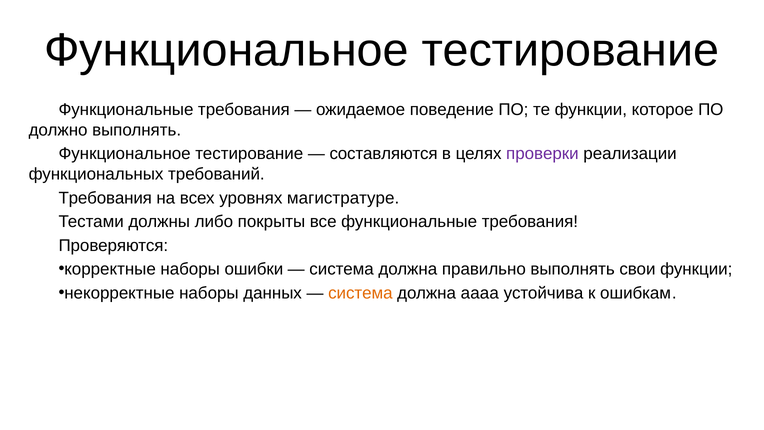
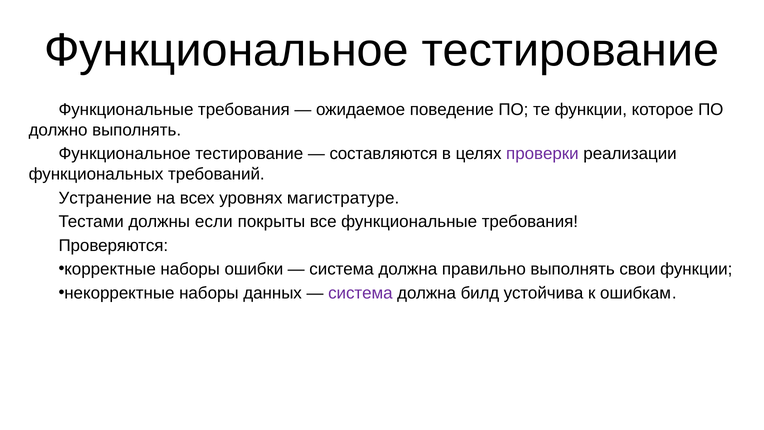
Требования: Требования -> Устранение (105, 198)
либо: либо -> если (214, 222)
система colour: orange -> purple (360, 293)
аааа: аааа -> билд (480, 293)
